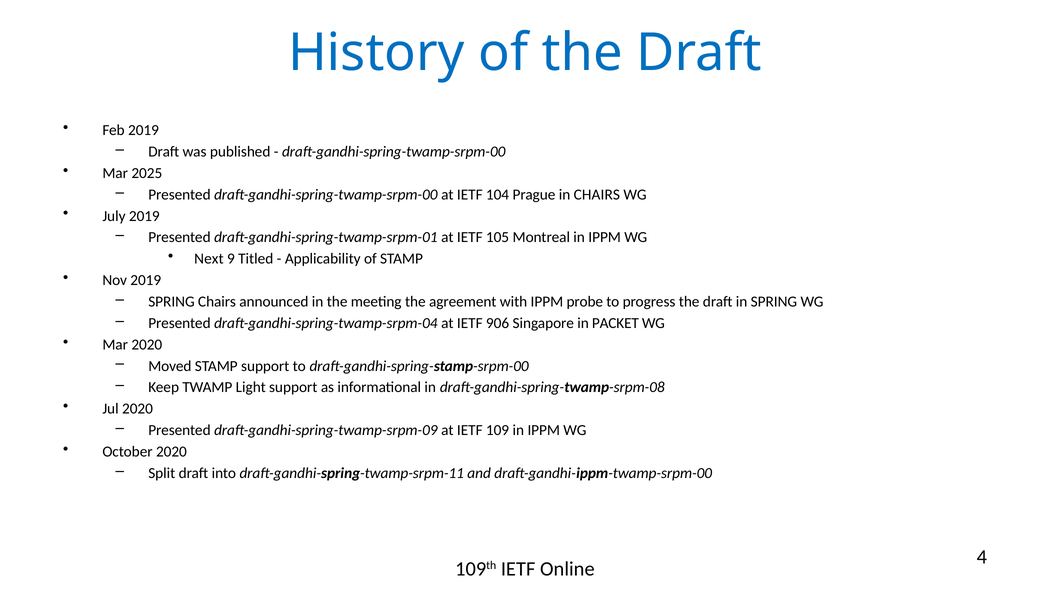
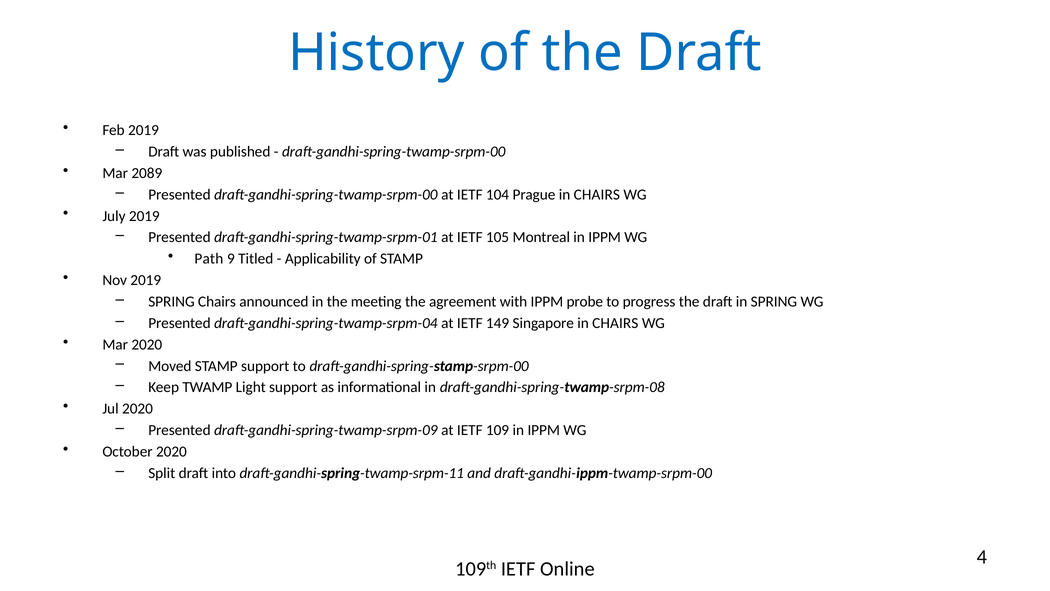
2025: 2025 -> 2089 (147, 173)
Next: Next -> Path (209, 259)
906: 906 -> 149 (498, 323)
Singapore in PACKET: PACKET -> CHAIRS (615, 323)
